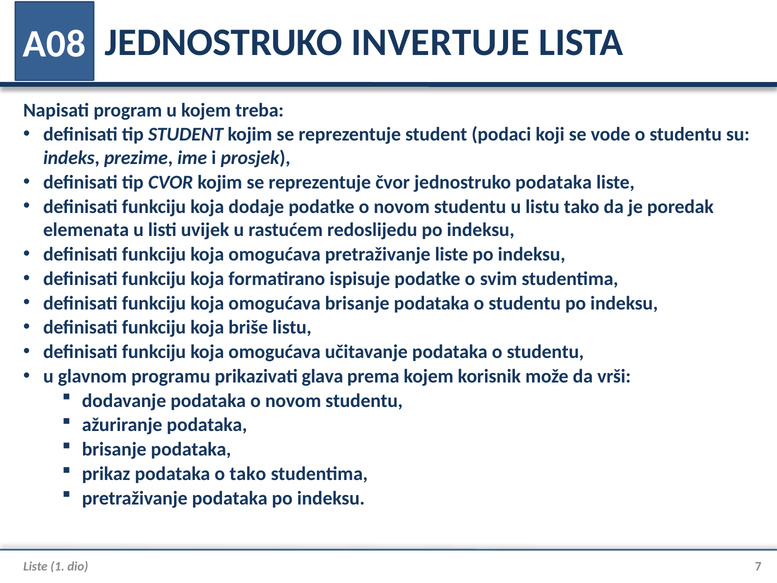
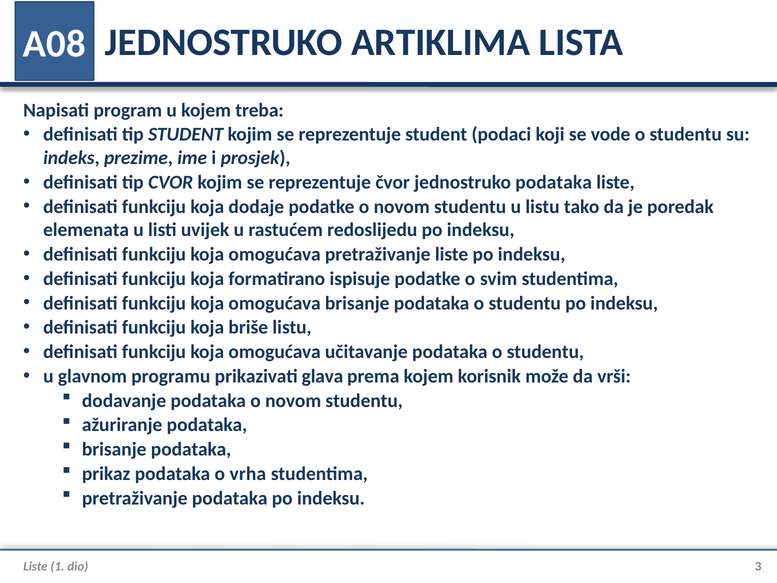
INVERTUJE: INVERTUJE -> ARTIKLIMA (441, 43)
o tako: tako -> vrha (248, 474)
7: 7 -> 3 (758, 566)
